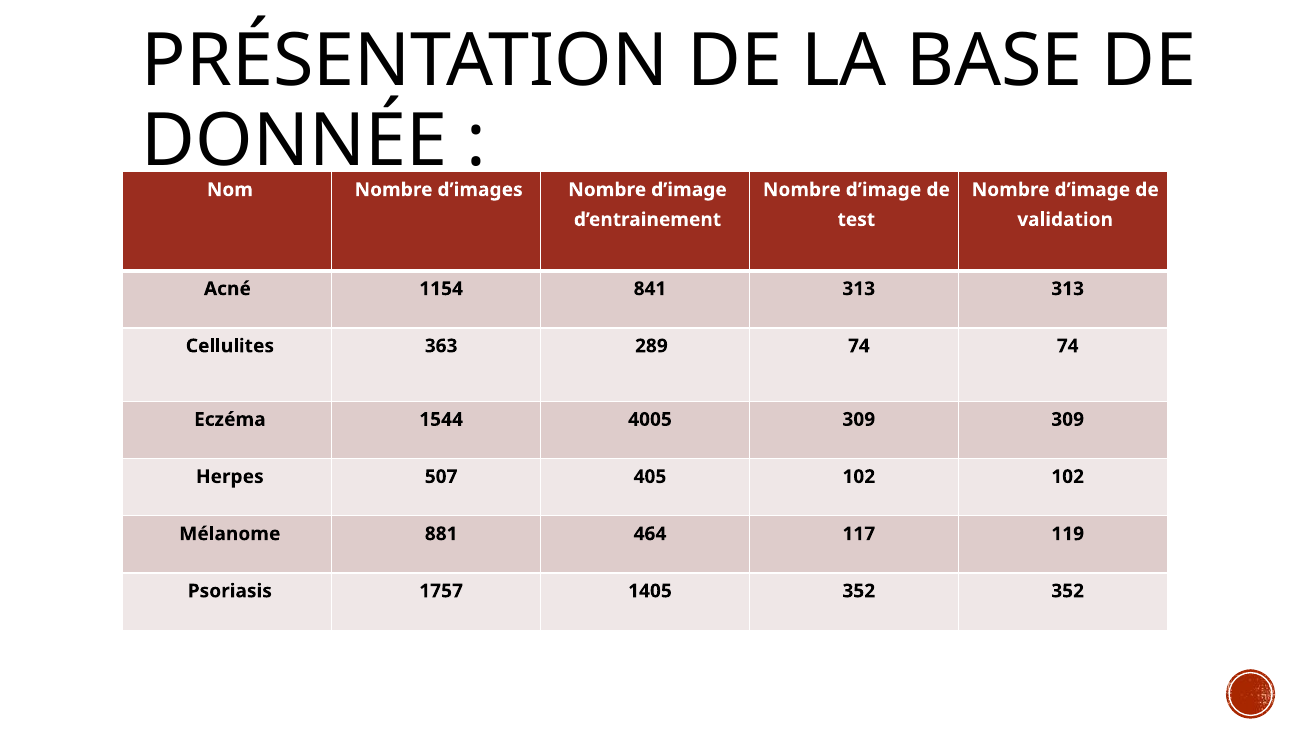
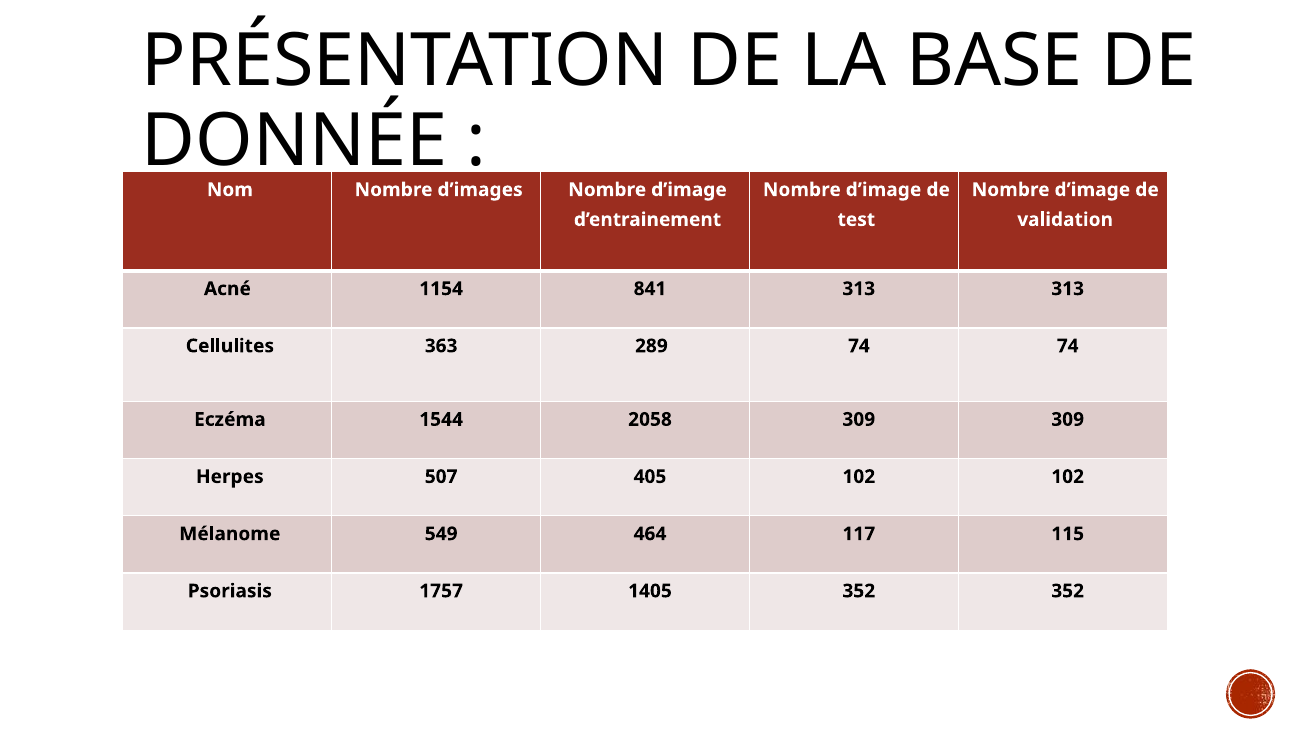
4005: 4005 -> 2058 (650, 420)
881: 881 -> 549 (441, 534)
119: 119 -> 115 (1068, 534)
